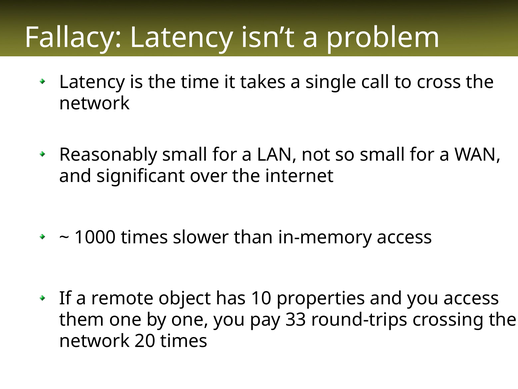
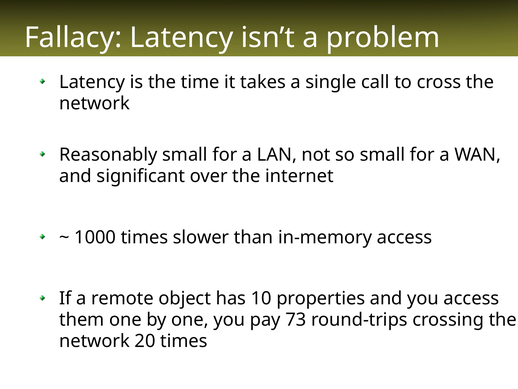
33: 33 -> 73 (296, 319)
